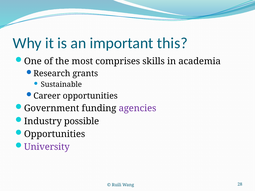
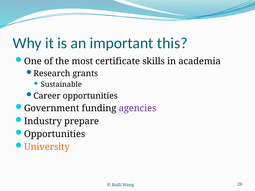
comprises: comprises -> certificate (118, 61)
possible: possible -> prepare (82, 121)
University colour: purple -> orange (47, 147)
